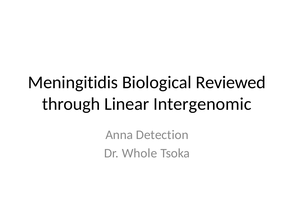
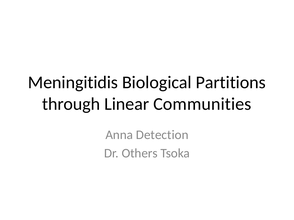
Reviewed: Reviewed -> Partitions (231, 83)
Intergenomic: Intergenomic -> Communities (202, 104)
Whole: Whole -> Others (140, 153)
